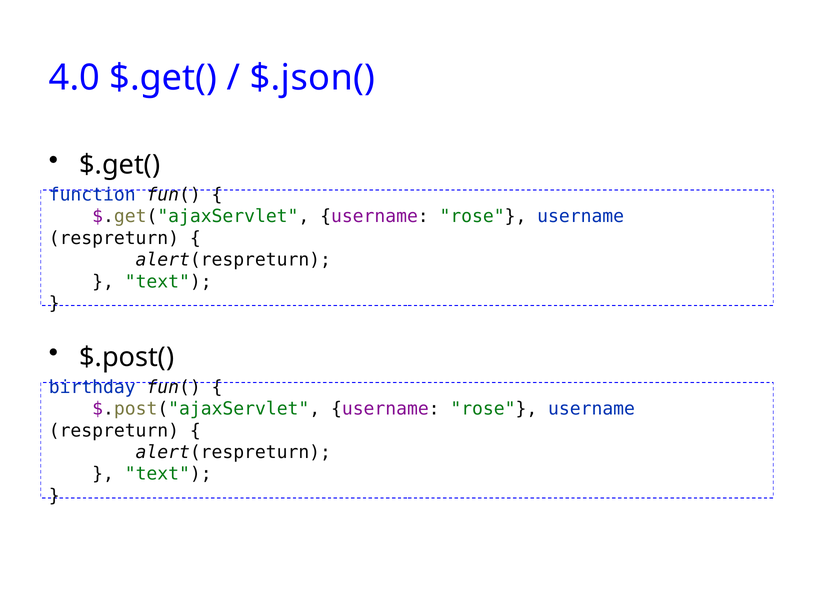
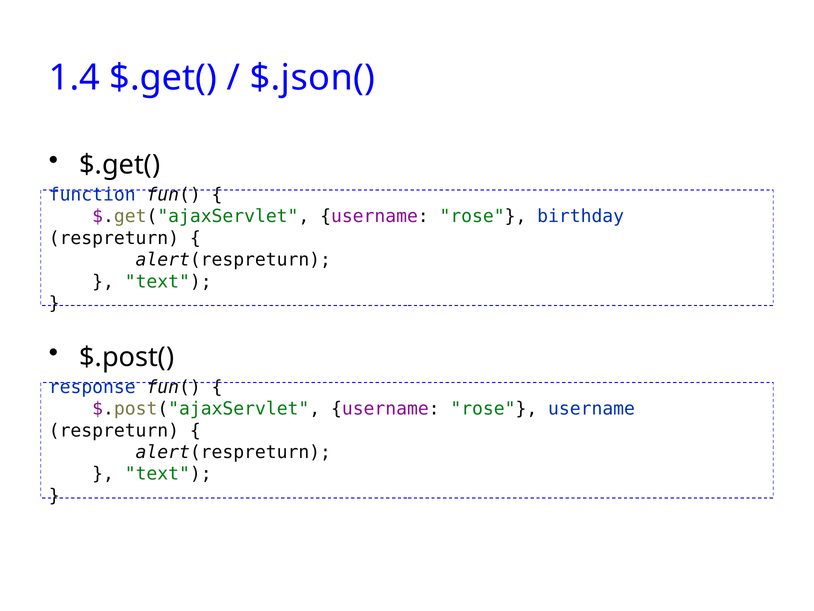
4.0: 4.0 -> 1.4 (74, 78)
$.get("ajaxServlet username rose username: username -> birthday (581, 216)
birthday: birthday -> response (92, 387)
